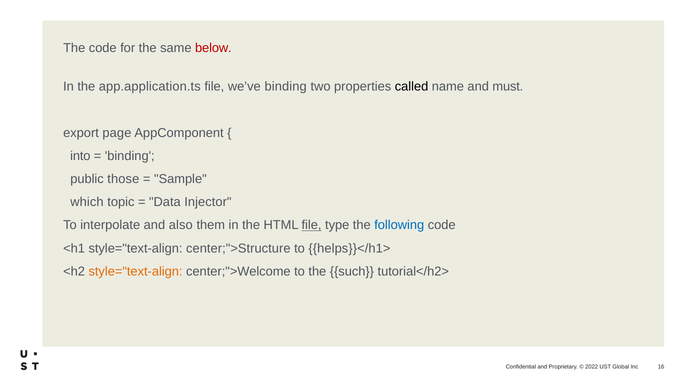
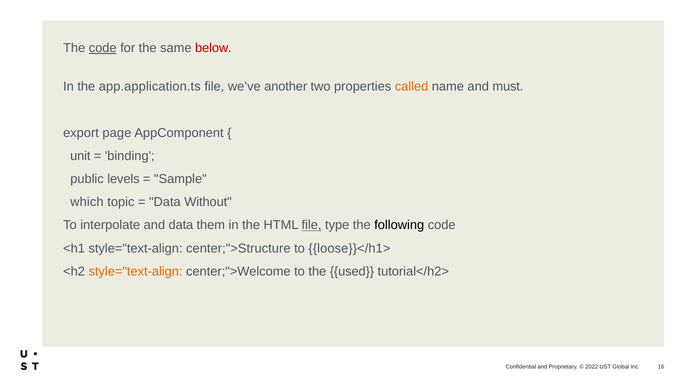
code underline: none -> present (103, 48)
we’ve binding: binding -> another (286, 87)
called colour: black -> orange (412, 87)
into: into -> unit (80, 156)
those: those -> levels (123, 179)
Injector: Injector -> Without (208, 202)
and also: also -> data (181, 225)
following colour: blue -> black (399, 225)
helps}}</h1>: helps}}</h1> -> loose}}</h1> (349, 249)
such: such -> used (352, 272)
